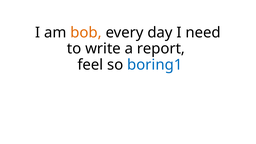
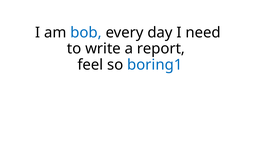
bob colour: orange -> blue (86, 32)
